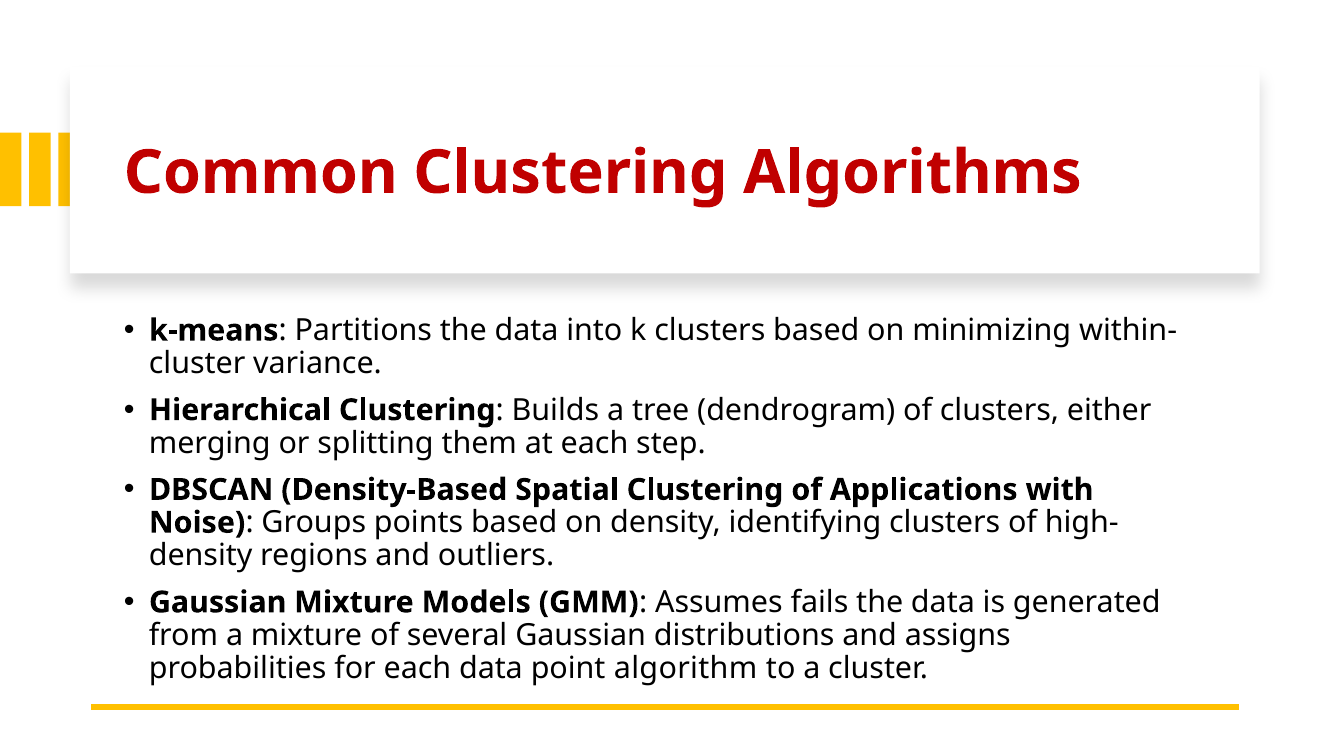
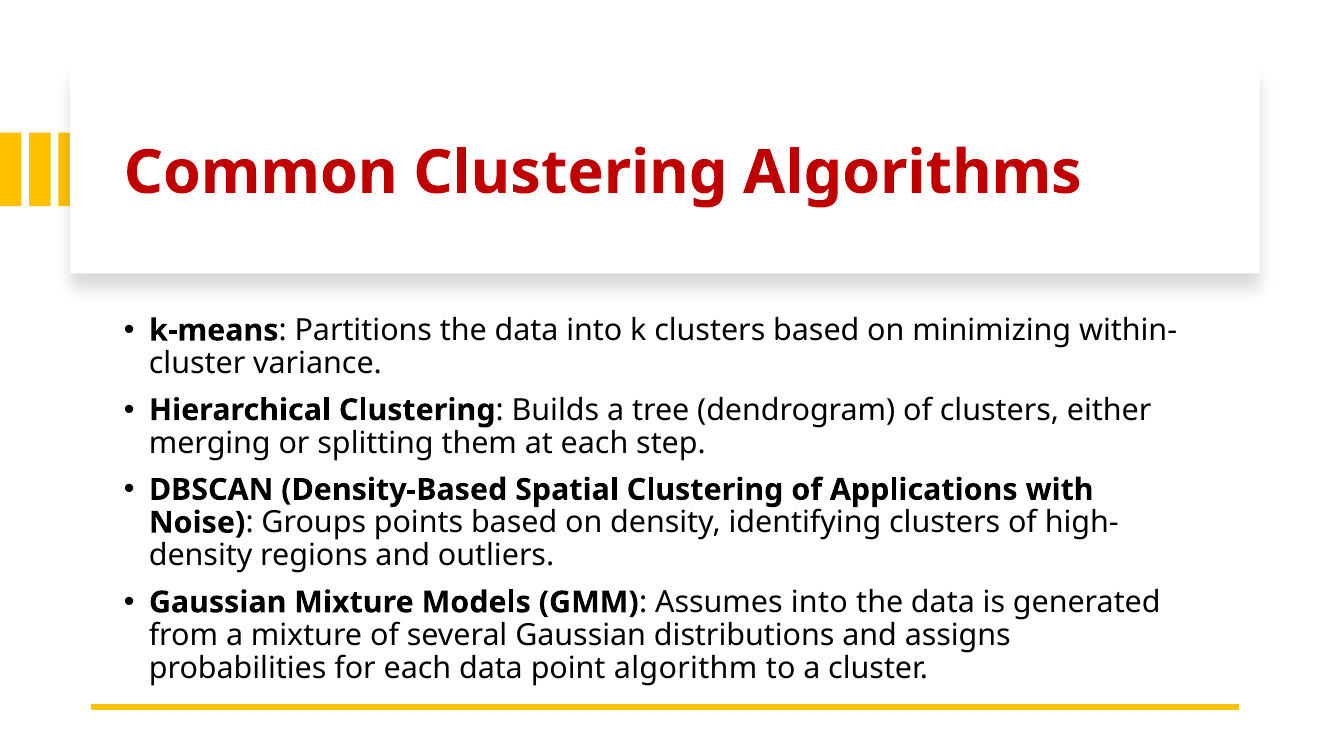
Assumes fails: fails -> into (819, 602)
